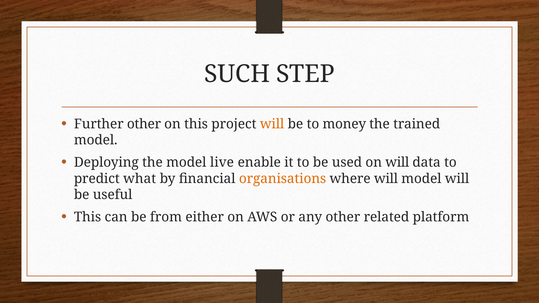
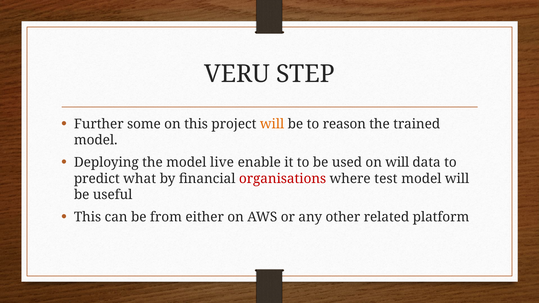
SUCH: SUCH -> VERU (237, 74)
Further other: other -> some (144, 124)
money: money -> reason (344, 124)
organisations colour: orange -> red (283, 179)
where will: will -> test (386, 179)
